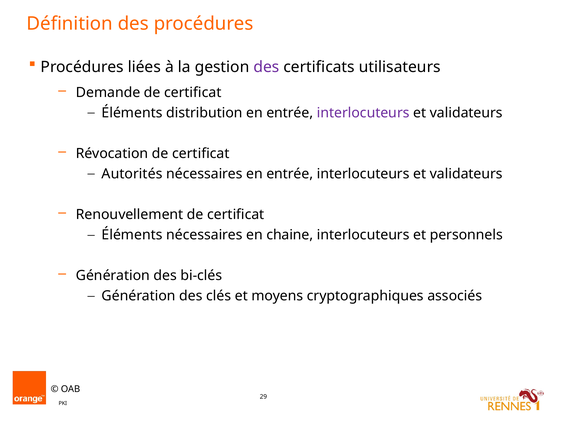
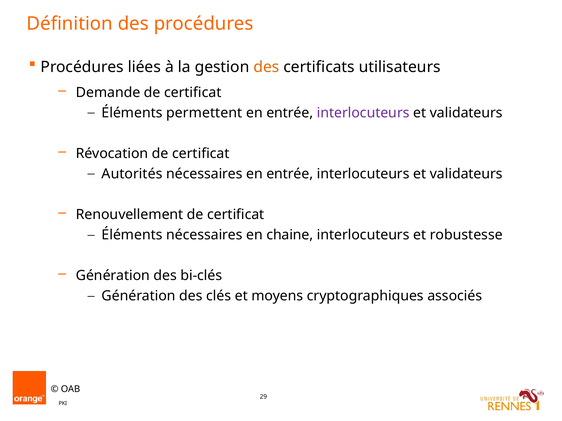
des colour: purple -> orange (266, 67)
distribution: distribution -> permettent (204, 113)
personnels: personnels -> robustesse (466, 235)
